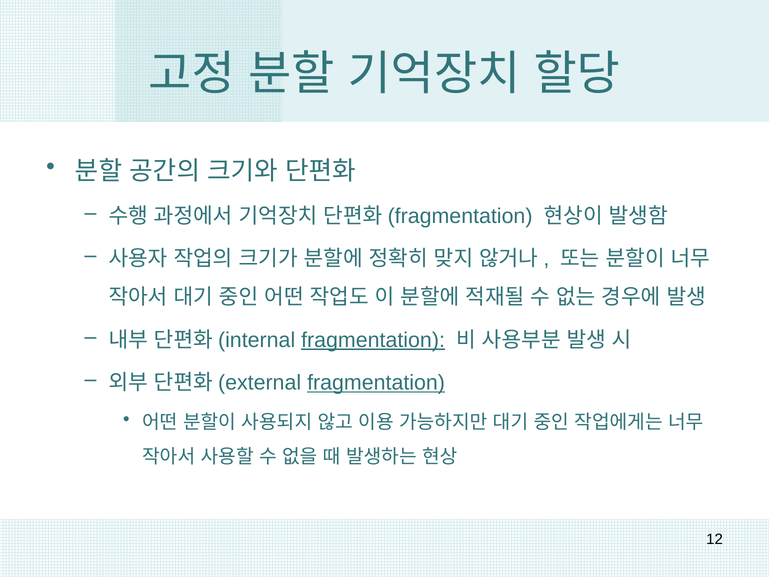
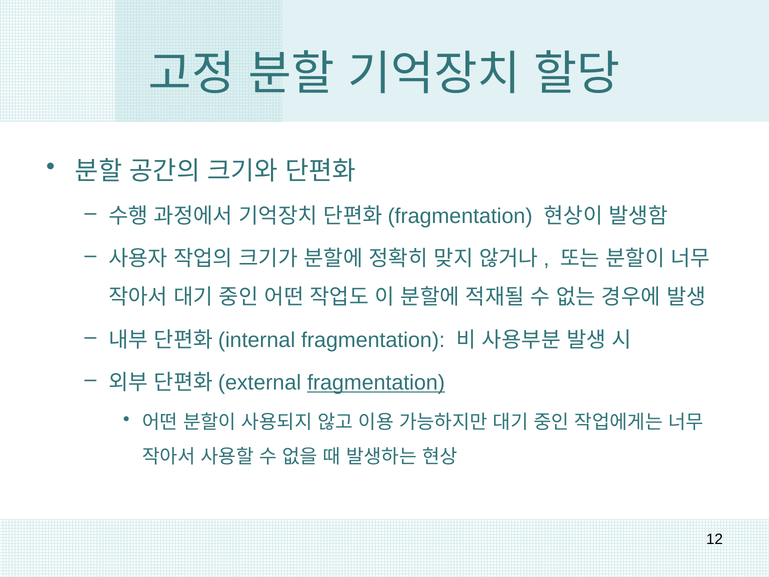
fragmentation underline: present -> none (373, 340)
